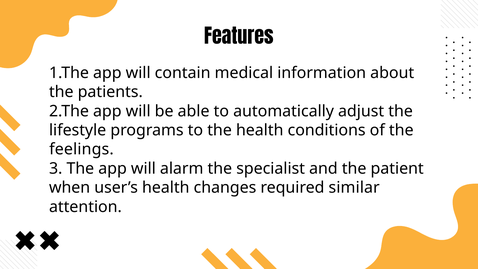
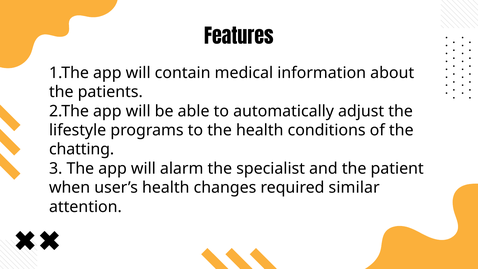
feelings: feelings -> chatting (82, 149)
